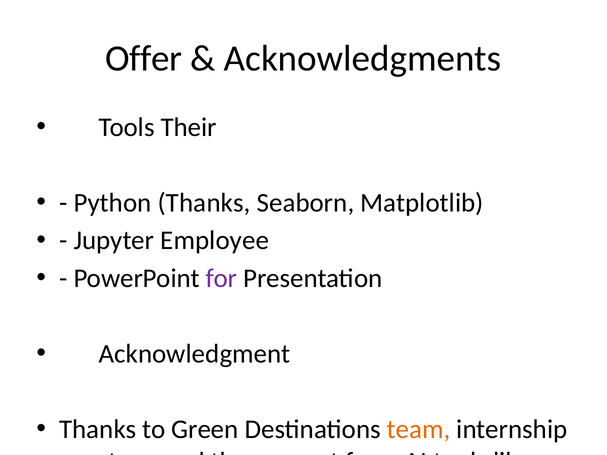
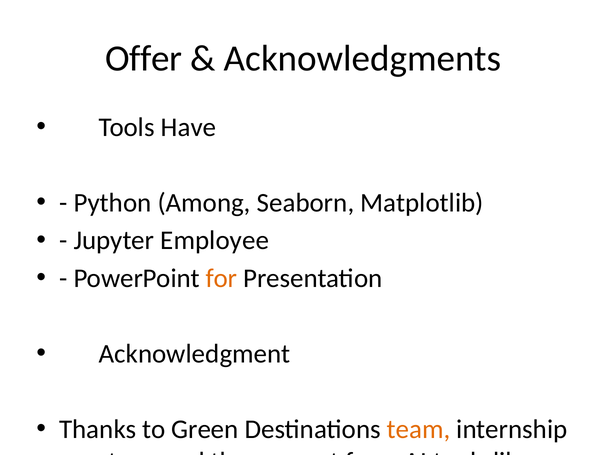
Their: Their -> Have (189, 127)
Python Thanks: Thanks -> Among (204, 203)
for colour: purple -> orange (222, 278)
